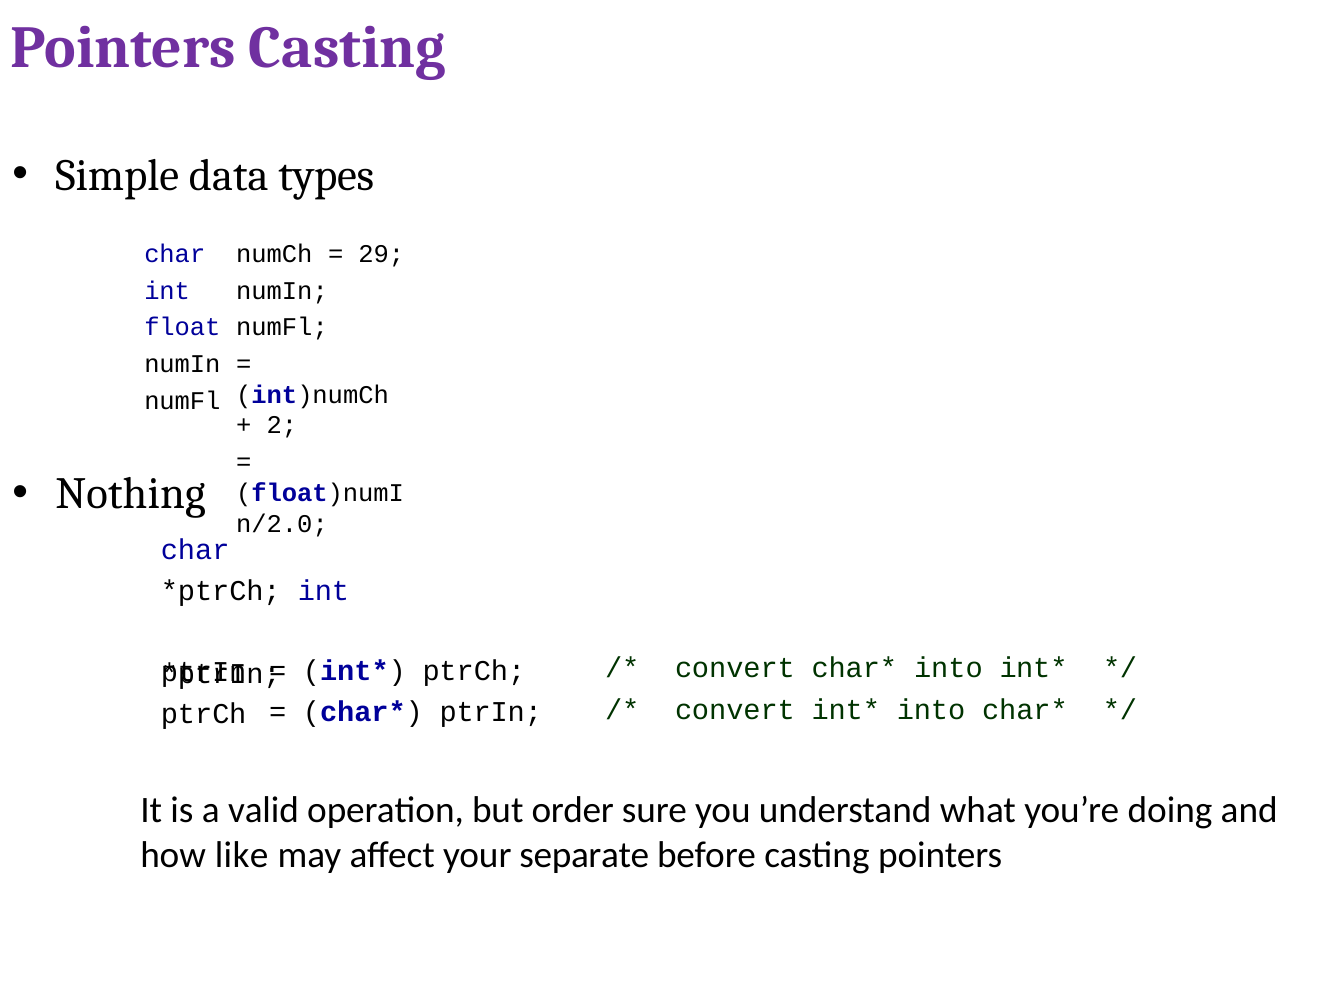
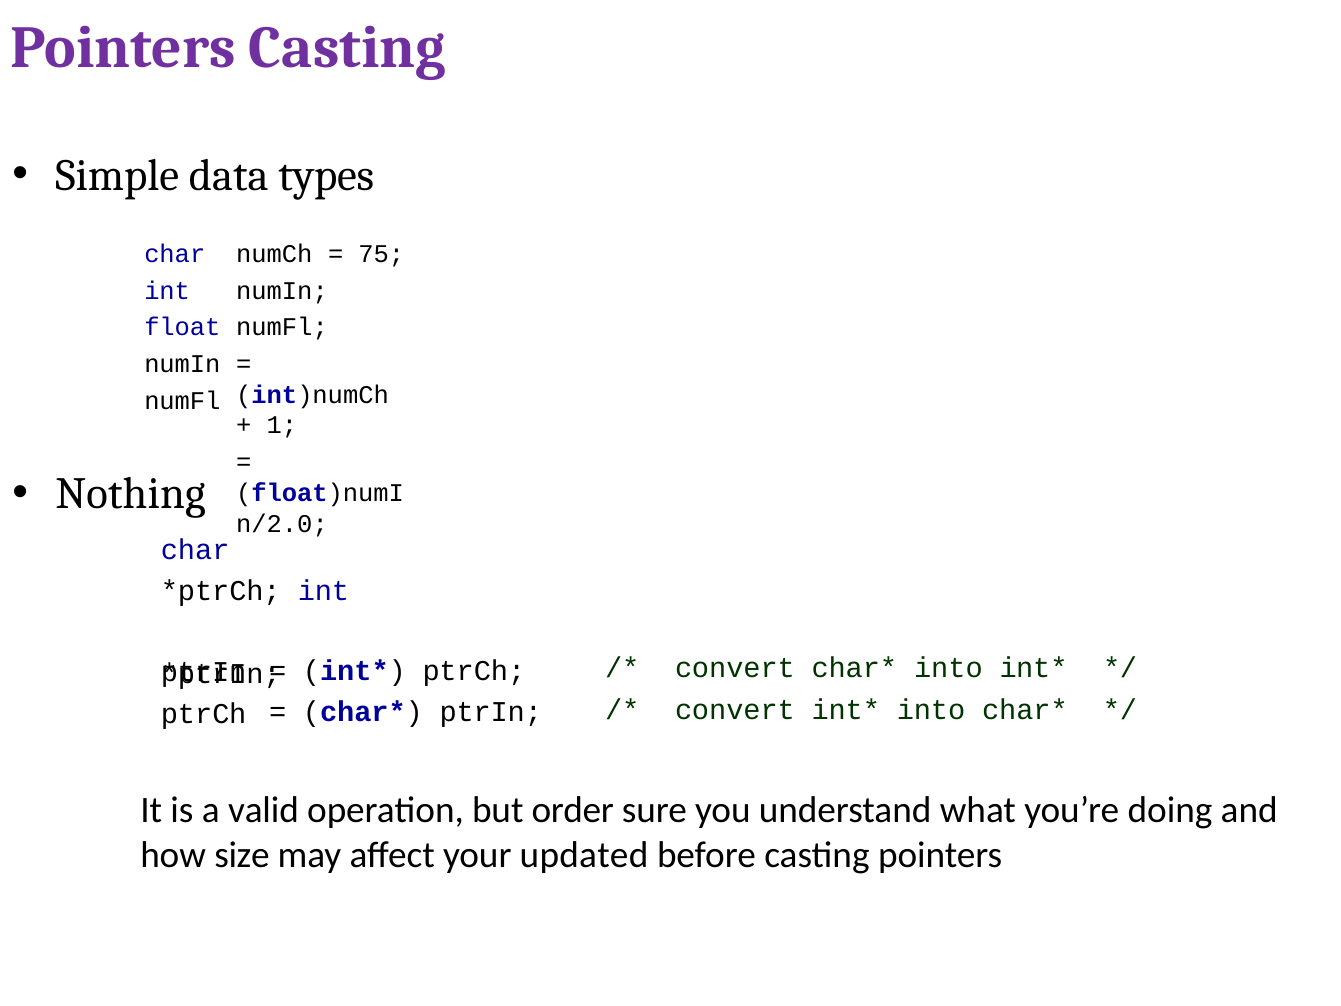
29: 29 -> 75 (381, 254)
2: 2 -> 1 (282, 425)
like: like -> size (242, 855)
separate: separate -> updated (584, 855)
